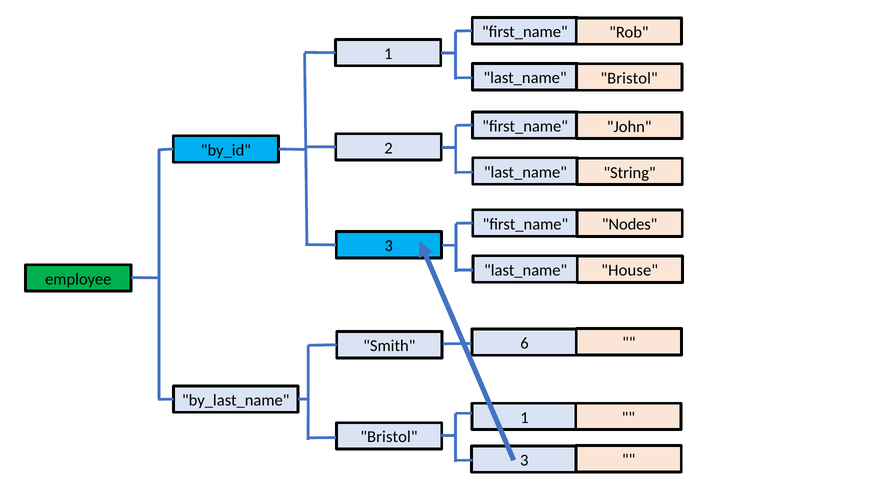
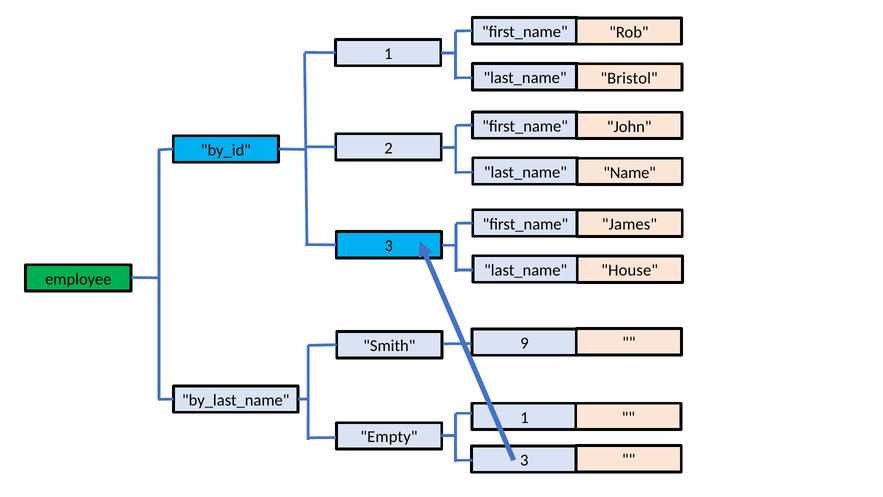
String: String -> Name (630, 172)
Nodes: Nodes -> James (630, 224)
6: 6 -> 9 (525, 343)
Bristol: Bristol -> Empty (389, 437)
